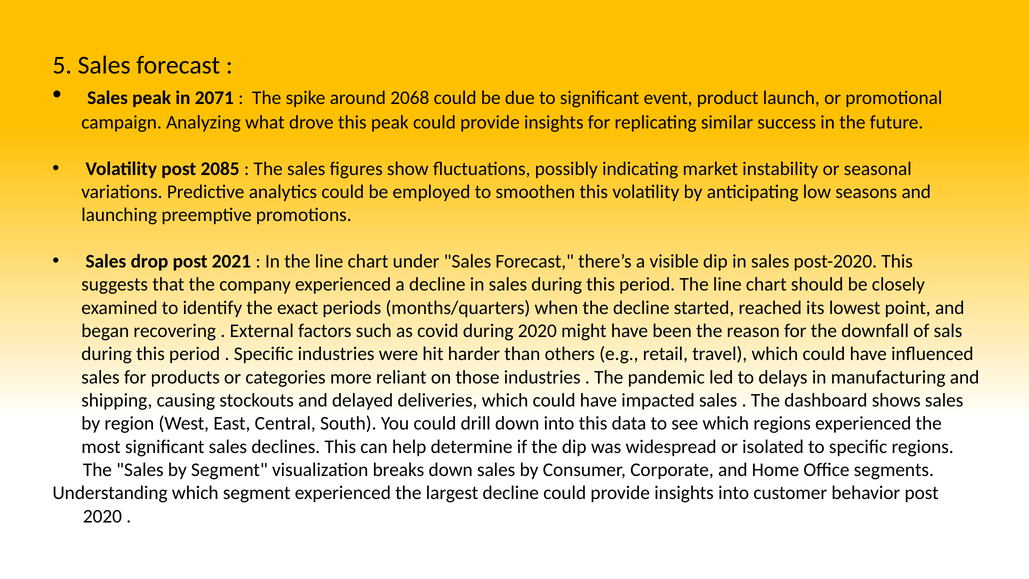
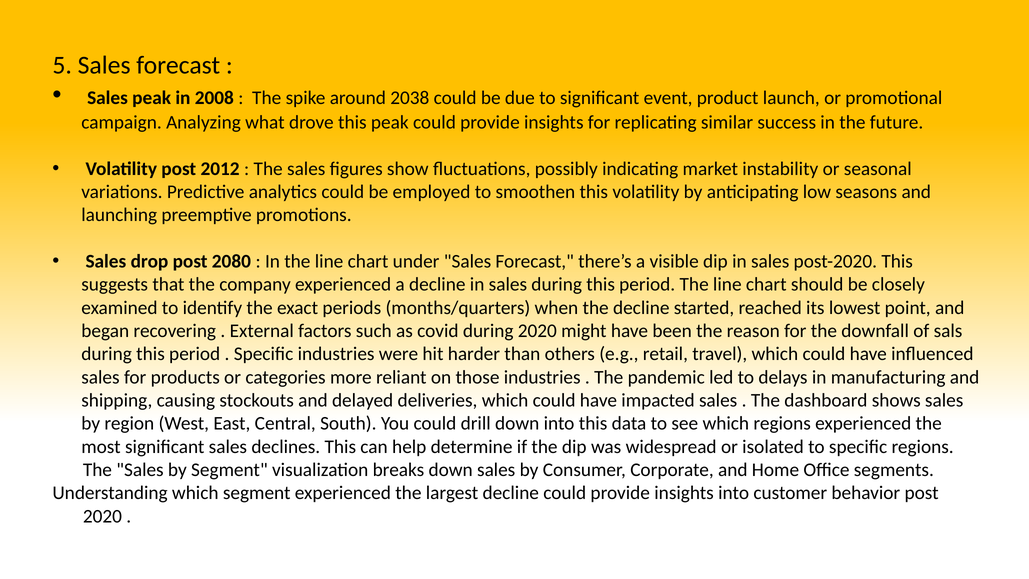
2071: 2071 -> 2008 (214, 98)
2068: 2068 -> 2038 (410, 98)
2085: 2085 -> 2012 (220, 169)
2021: 2021 -> 2080 (231, 261)
